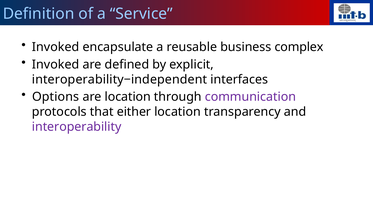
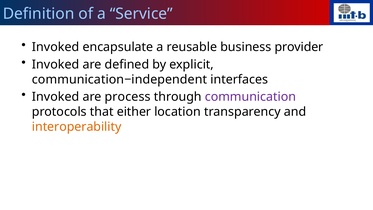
complex: complex -> provider (299, 47)
interoperability−independent: interoperability−independent -> communication−independent (120, 79)
Options: Options -> Invoked (56, 97)
are location: location -> process (128, 97)
interoperability colour: purple -> orange (77, 127)
